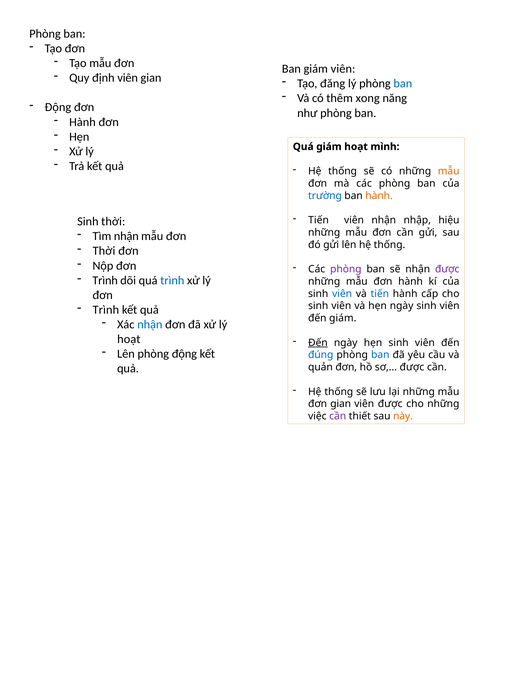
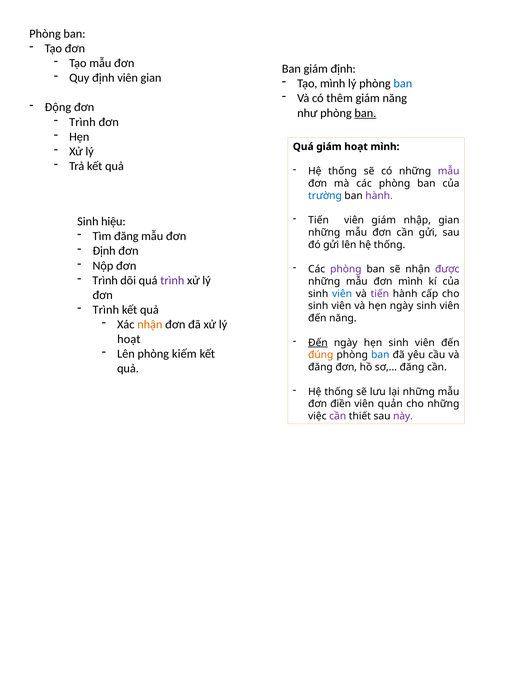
giám viên: viên -> định (343, 69)
Tạo đăng: đăng -> mình (333, 84)
thêm xong: xong -> giám (368, 98)
ban underline: none -> present (365, 113)
Hành: Hành -> Trình (82, 122)
mẫu colour: orange -> purple (449, 171)
hành colour: orange -> purple (379, 196)
viên nhận: nhận -> giám (384, 220)
nhập hiệu: hiệu -> gian (449, 220)
Sinh thời: thời -> hiệu (113, 222)
Tìm nhận: nhận -> đăng (126, 236)
Thời: Thời -> Định (104, 251)
trình colour: blue -> purple (172, 281)
đơn hành: hành -> mình (411, 282)
tiến colour: blue -> purple (380, 294)
đến giám: giám -> năng (343, 318)
nhận colour: blue -> orange (150, 325)
phòng động: động -> kiếm (184, 354)
đúng colour: blue -> orange (321, 355)
quản: quản -> đăng (320, 368)
sơ được: được -> đăng (412, 368)
đơn gian: gian -> điền (341, 404)
viên được: được -> quản (390, 404)
này colour: orange -> purple (403, 417)
